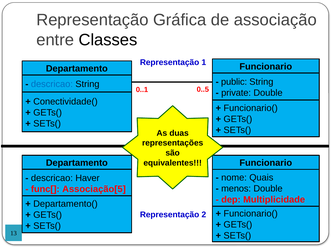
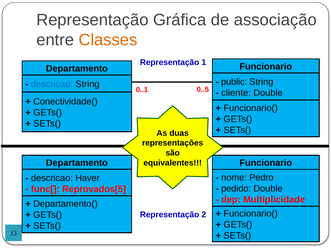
Classes colour: black -> orange (108, 40)
private: private -> cliente (236, 93)
Quais: Quais -> Pedro (261, 178)
menos: menos -> pedido (236, 189)
Associação[5: Associação[5 -> Reprovados[5 (94, 189)
